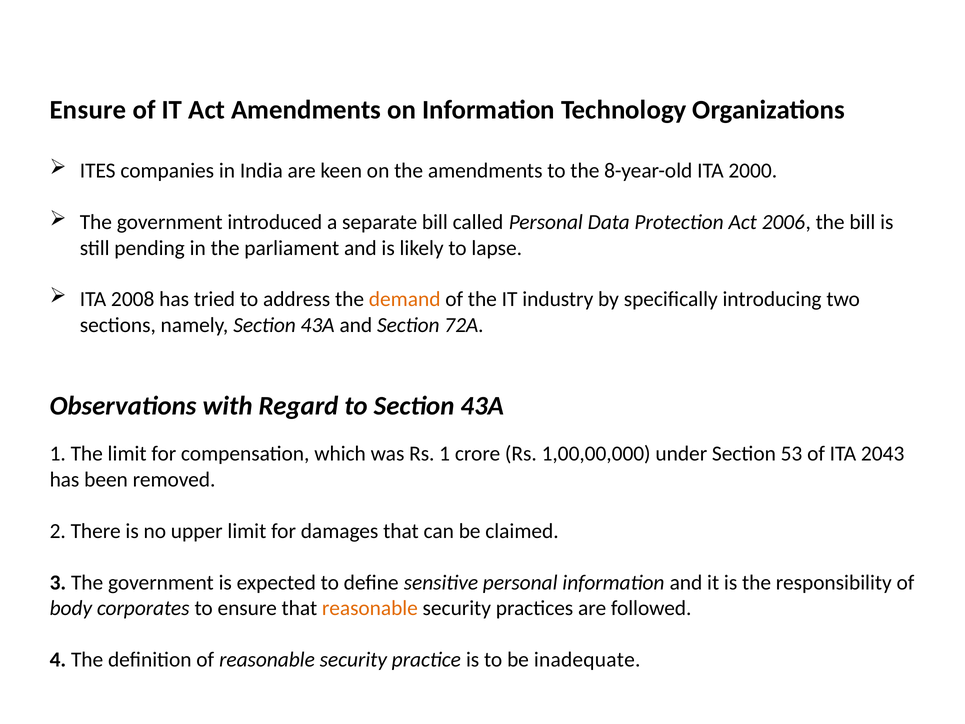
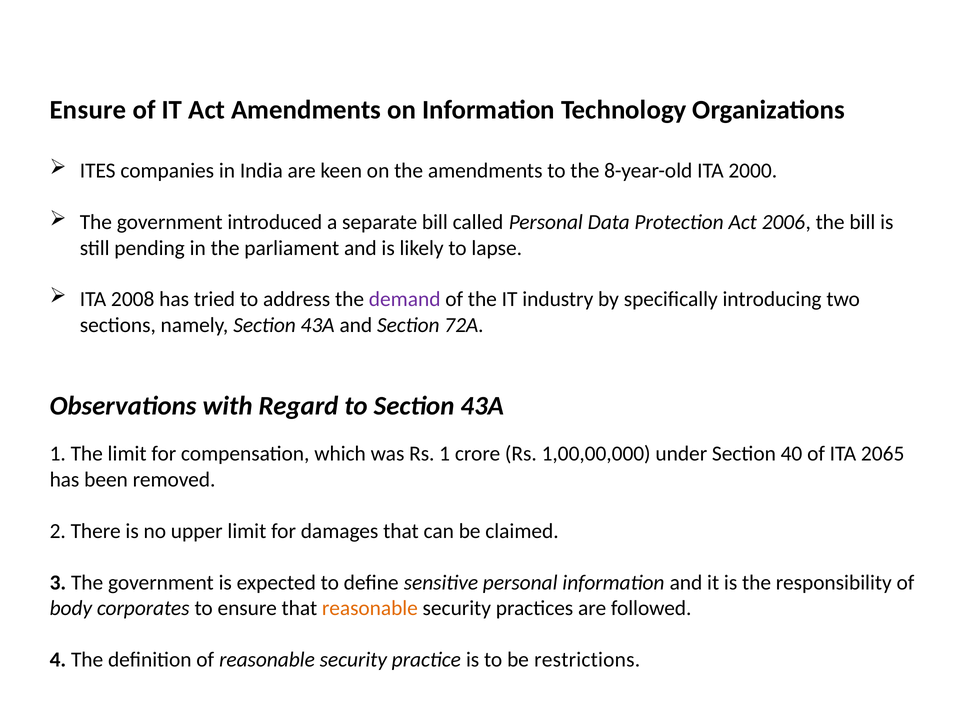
demand colour: orange -> purple (405, 299)
53: 53 -> 40 (792, 454)
2043: 2043 -> 2065 (883, 454)
inadequate: inadequate -> restrictions (587, 659)
